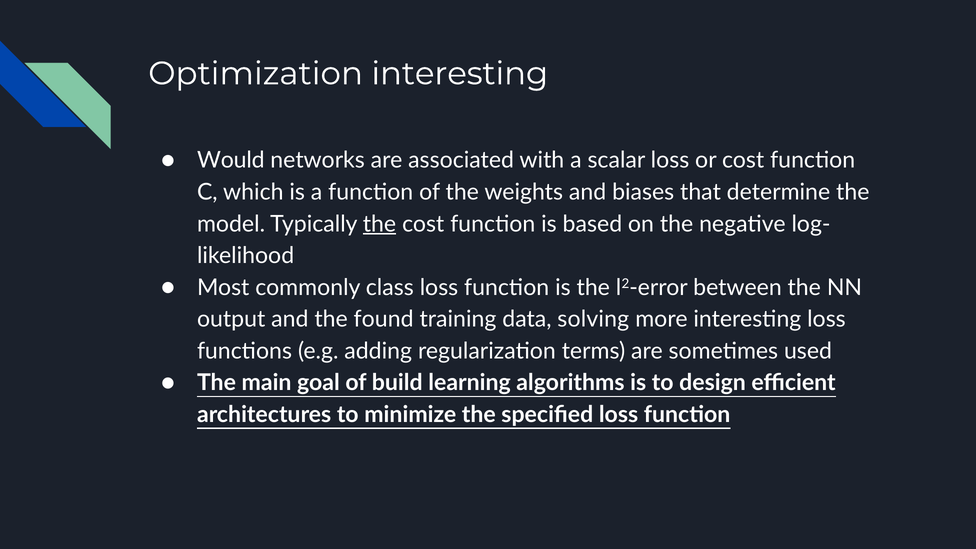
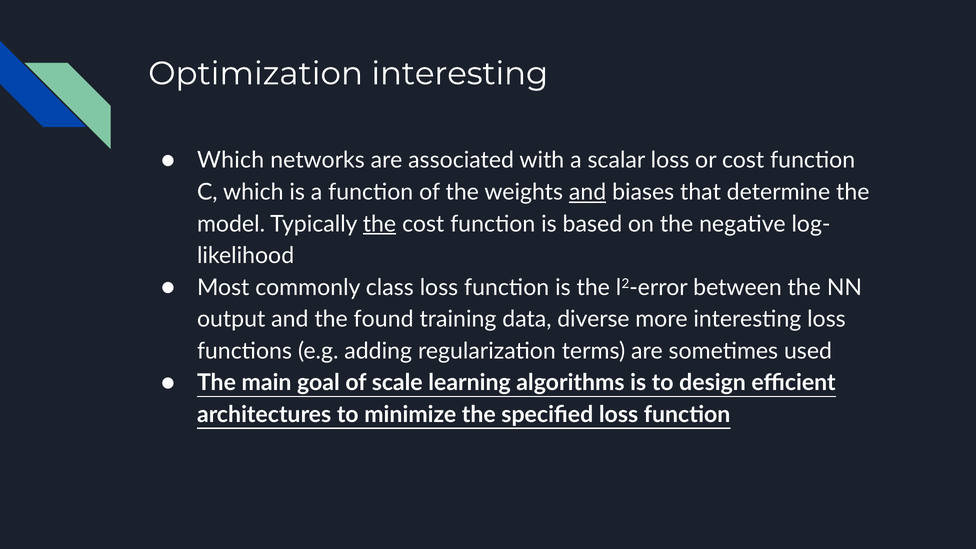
Would: Would -> Which (231, 160)
and underline: none -> present (588, 192)
solving: solving -> diverse (593, 319)
build: build -> scale (397, 383)
